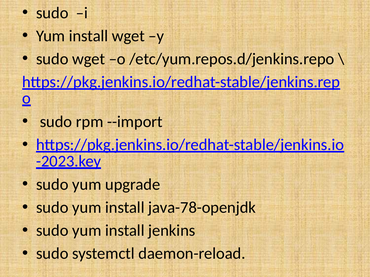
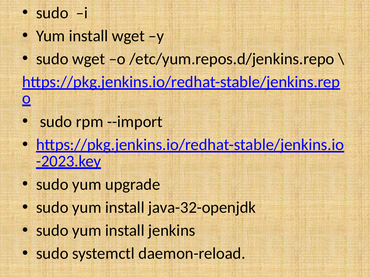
java-78-openjdk: java-78-openjdk -> java-32-openjdk (202, 208)
